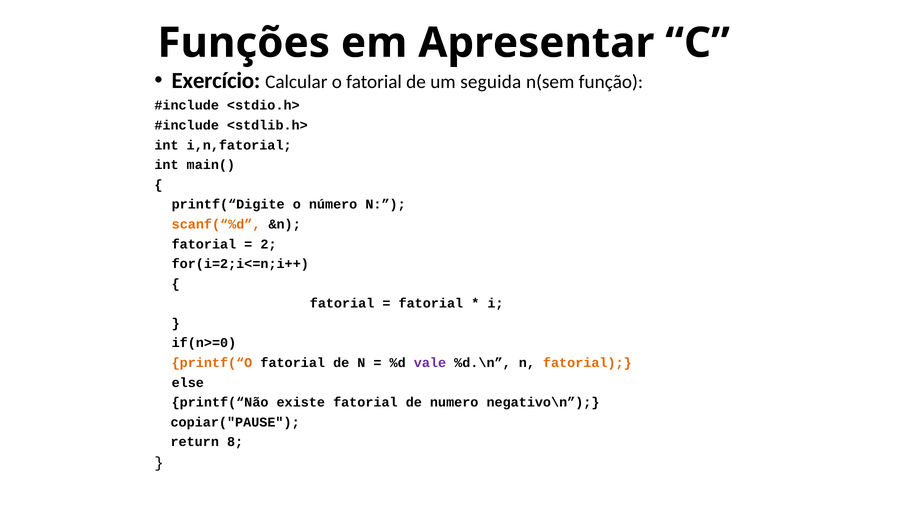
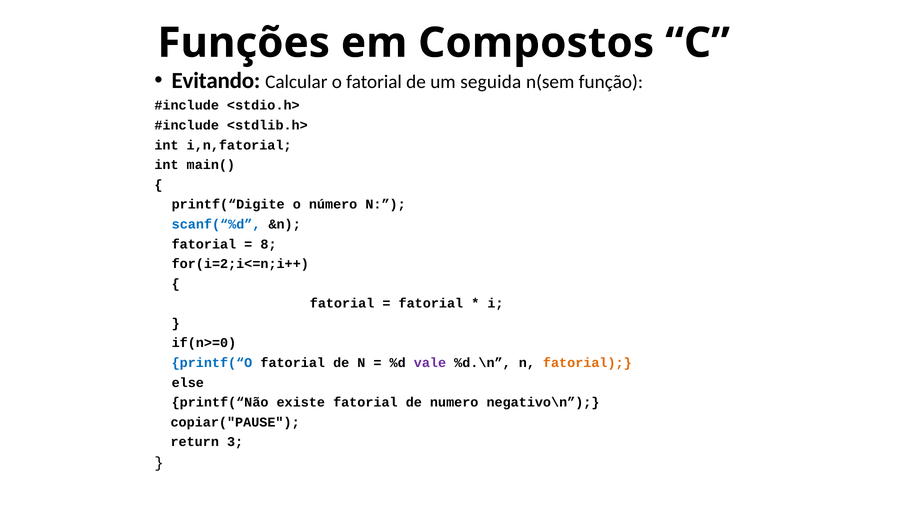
Apresentar: Apresentar -> Compostos (536, 43)
Exercício: Exercício -> Evitando (216, 81)
scanf(“%d colour: orange -> blue (216, 224)
2: 2 -> 8 (269, 244)
printf(“O colour: orange -> blue (212, 363)
8: 8 -> 3 (235, 442)
